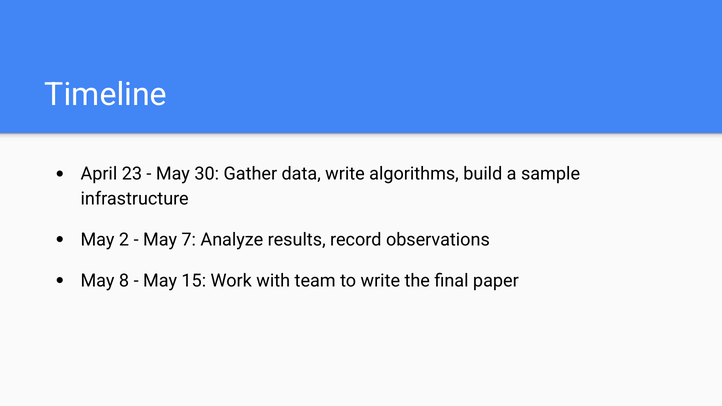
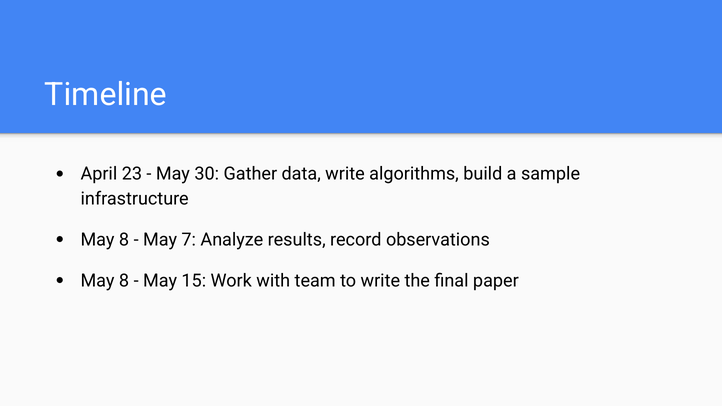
2: 2 -> 8 (124, 240)
